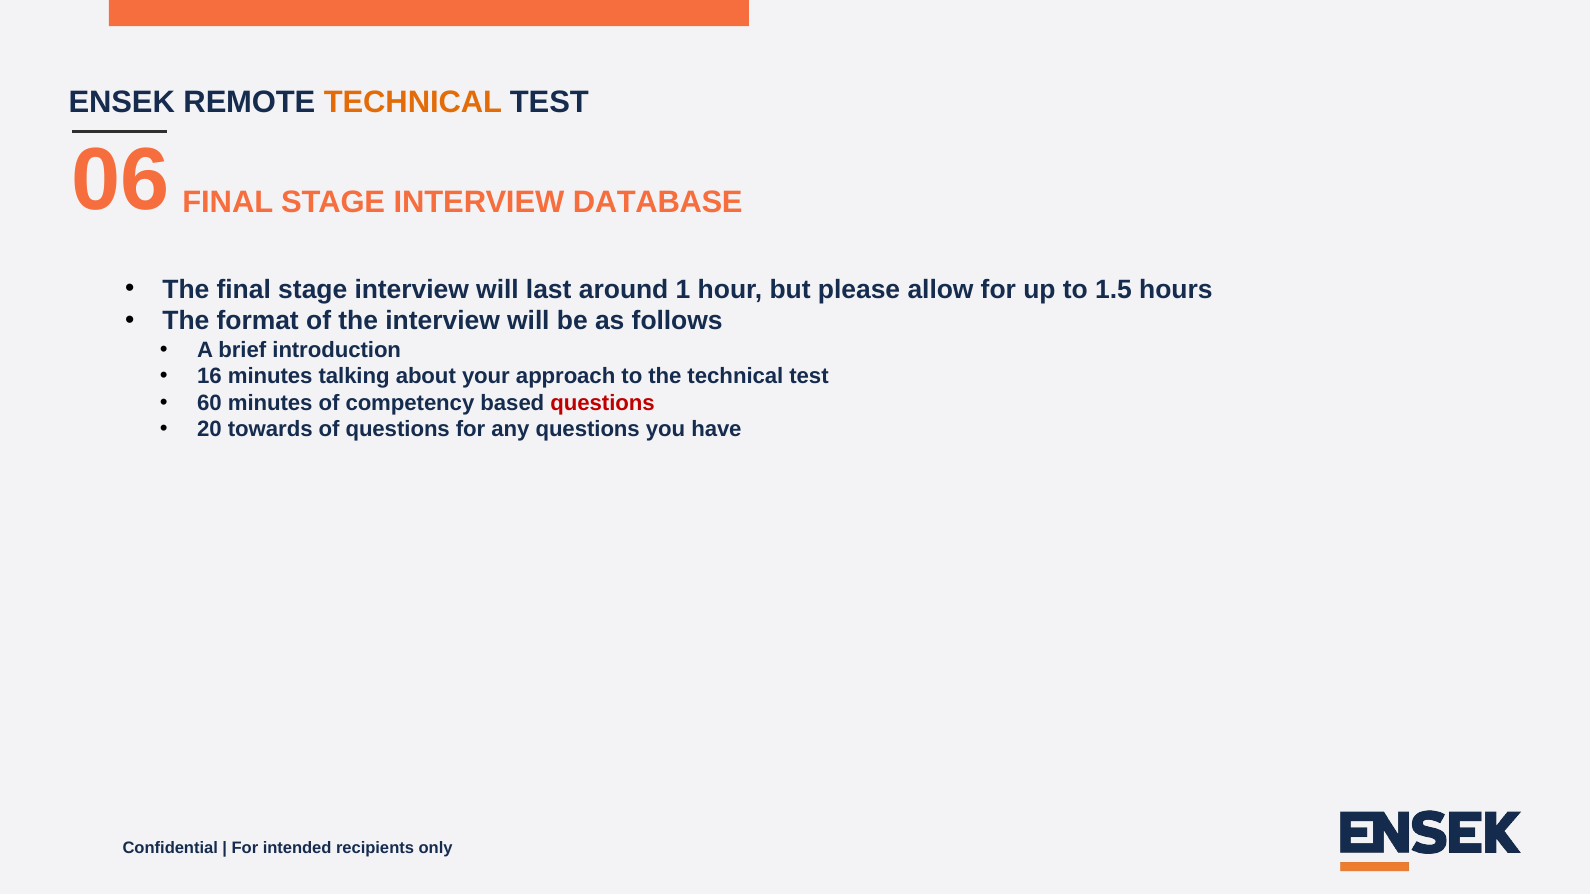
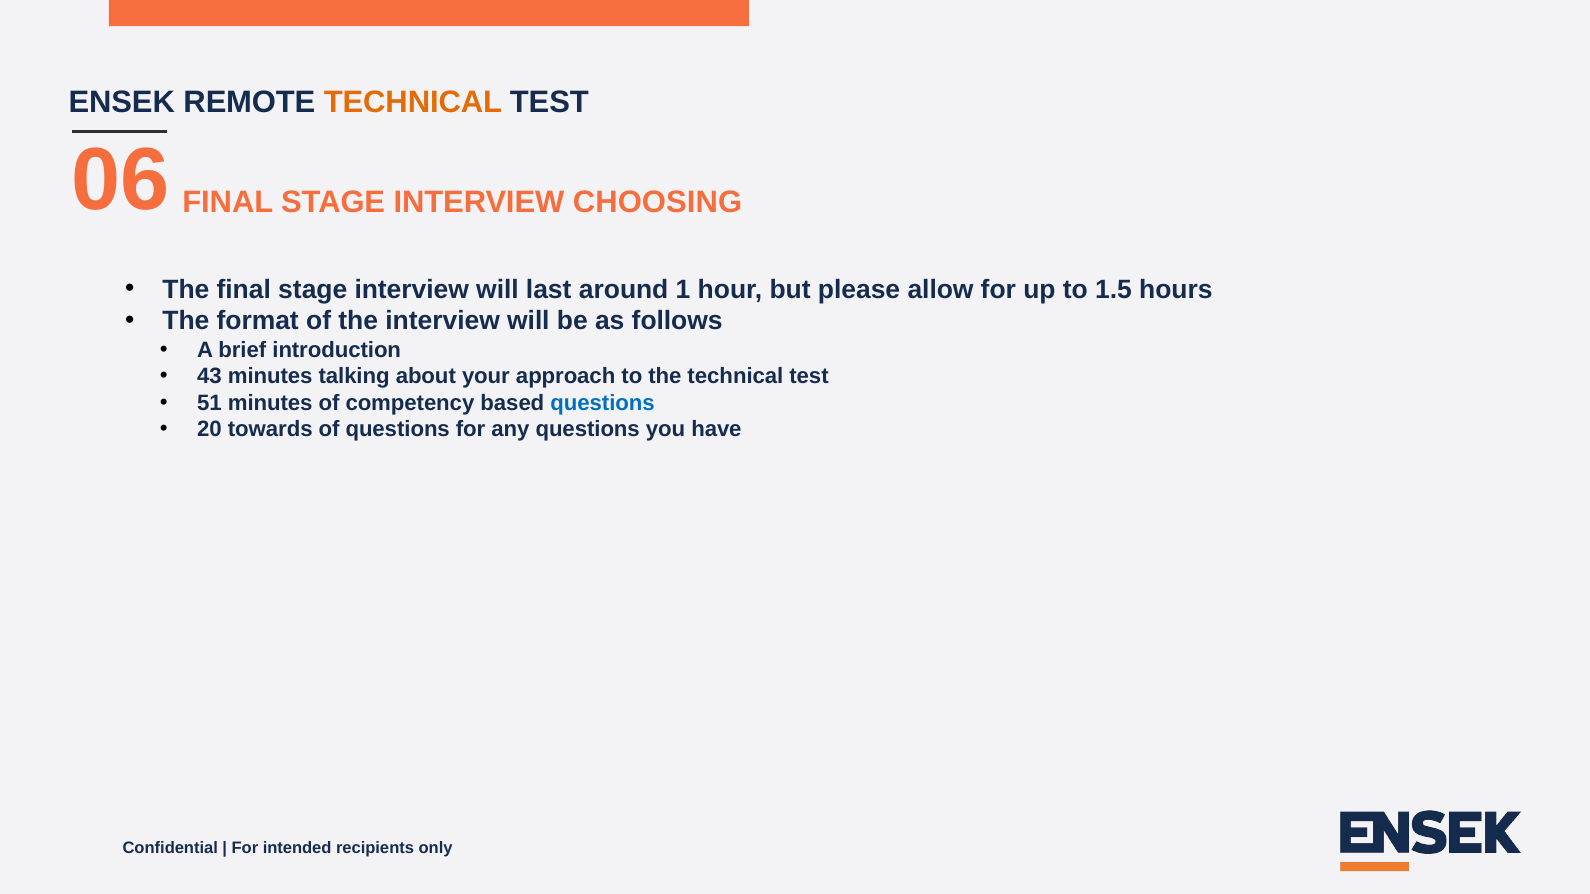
DATABASE: DATABASE -> CHOOSING (657, 202)
16: 16 -> 43 (210, 377)
60: 60 -> 51 (210, 403)
questions colour: red -> blue (603, 403)
